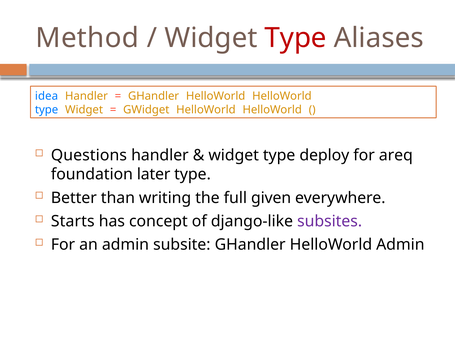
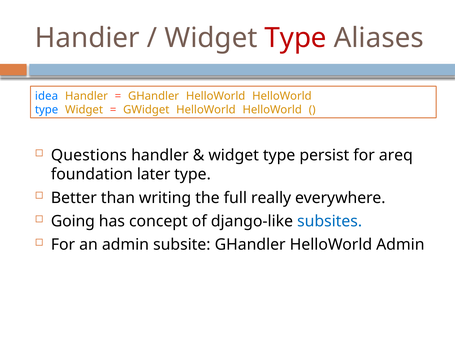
Method: Method -> Handier (87, 38)
deploy: deploy -> persist (324, 155)
given: given -> really (271, 197)
Starts: Starts -> Going (73, 221)
subsites colour: purple -> blue (330, 221)
